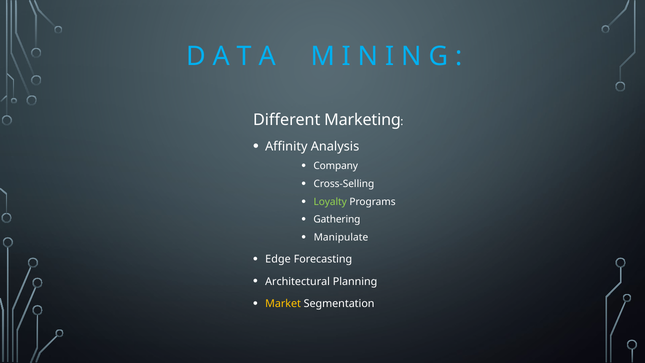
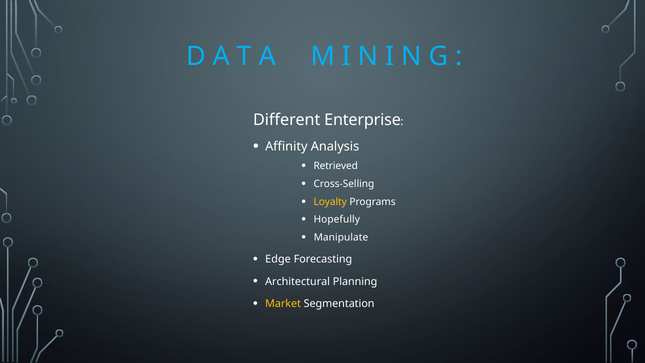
Marketing: Marketing -> Enterprise (363, 120)
Company: Company -> Retrieved (336, 166)
Loyalty colour: light green -> yellow (330, 202)
Gathering: Gathering -> Hopefully (337, 220)
